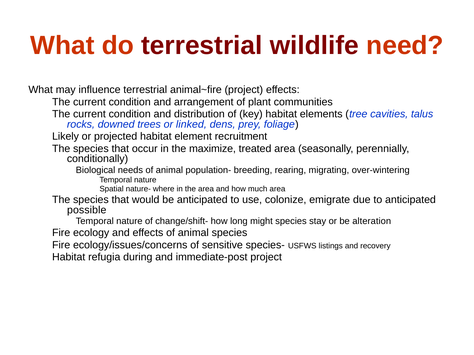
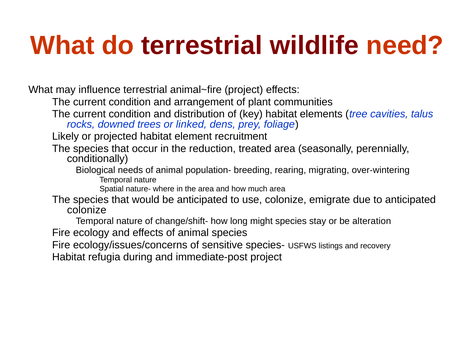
maximize: maximize -> reduction (212, 149)
possible: possible -> colonize (87, 210)
